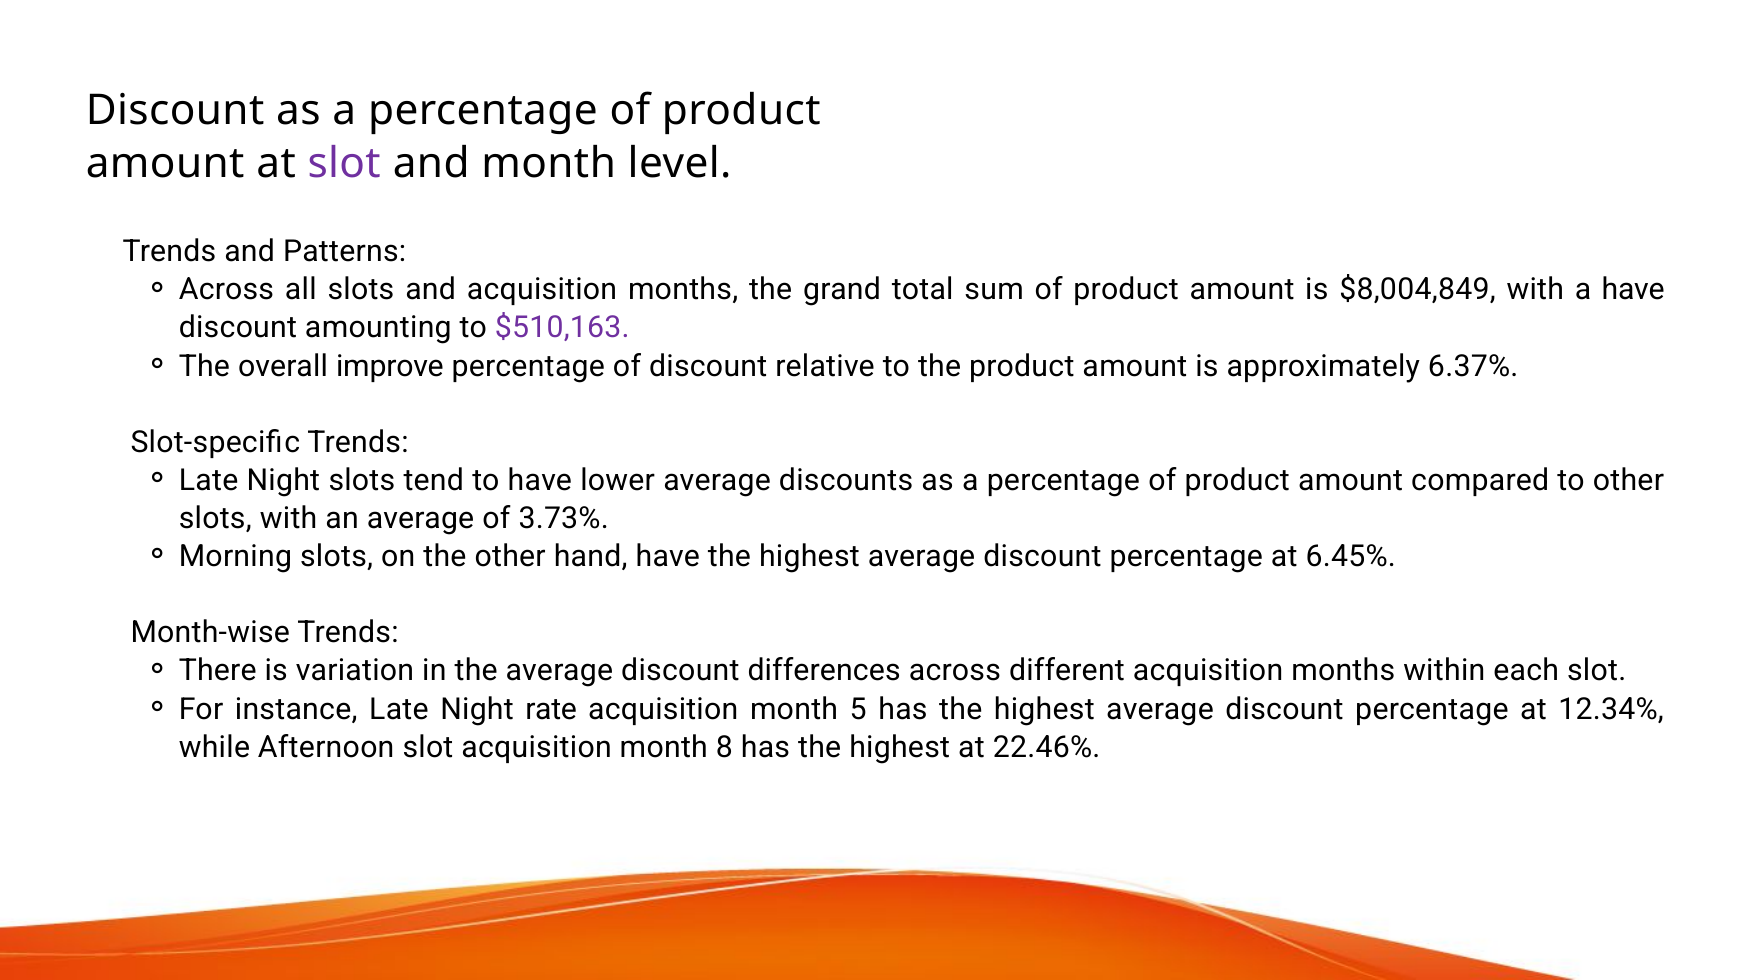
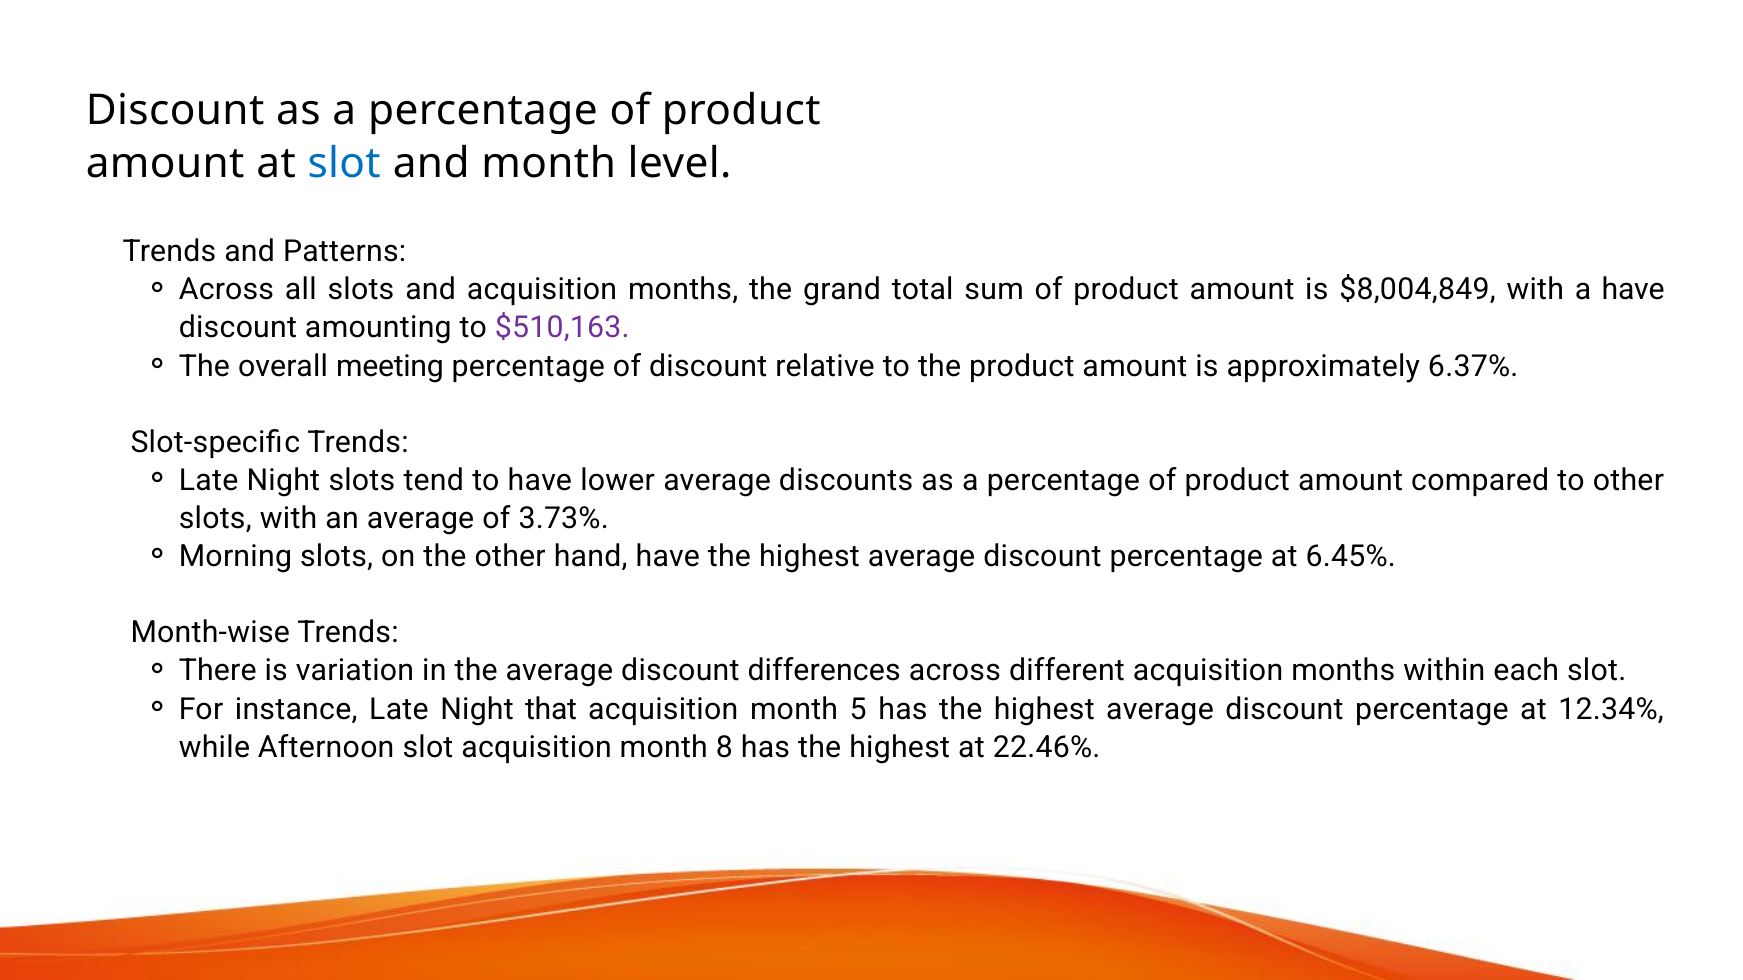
slot colour: purple -> blue (344, 164)
improve: improve -> meeting (390, 366)
rate: rate -> that (551, 709)
